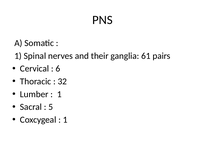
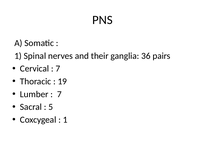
61: 61 -> 36 (146, 56)
6: 6 -> 7 (58, 69)
32: 32 -> 19 (62, 81)
1: 1 -> 7 (59, 94)
